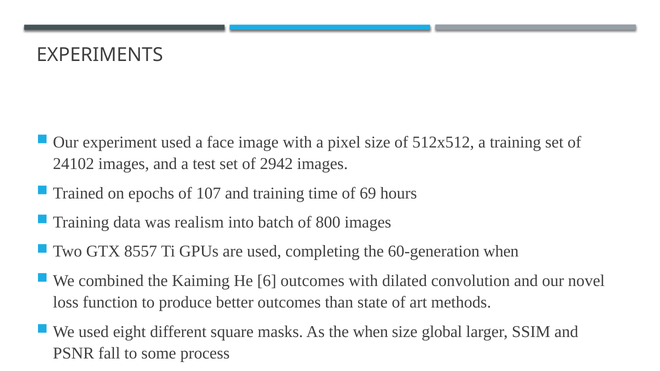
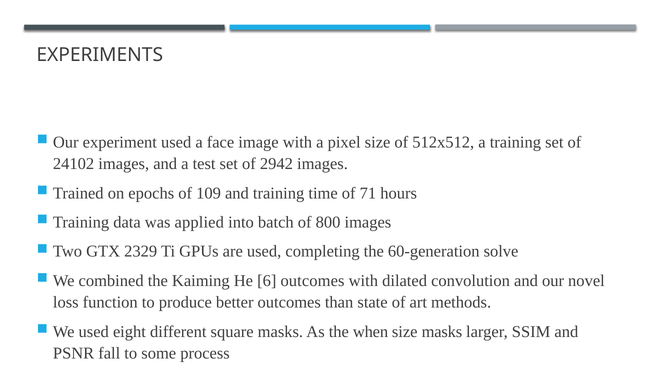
107: 107 -> 109 (209, 193)
69: 69 -> 71 (368, 193)
realism: realism -> applied (199, 223)
8557: 8557 -> 2329 (141, 252)
60-generation when: when -> solve (501, 252)
size global: global -> masks (442, 332)
